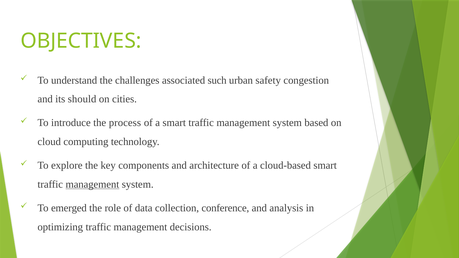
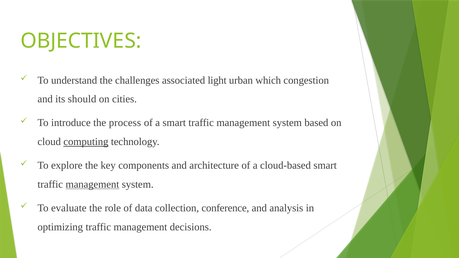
such: such -> light (217, 80)
safety: safety -> which (268, 80)
computing underline: none -> present (86, 142)
emerged: emerged -> evaluate (69, 208)
